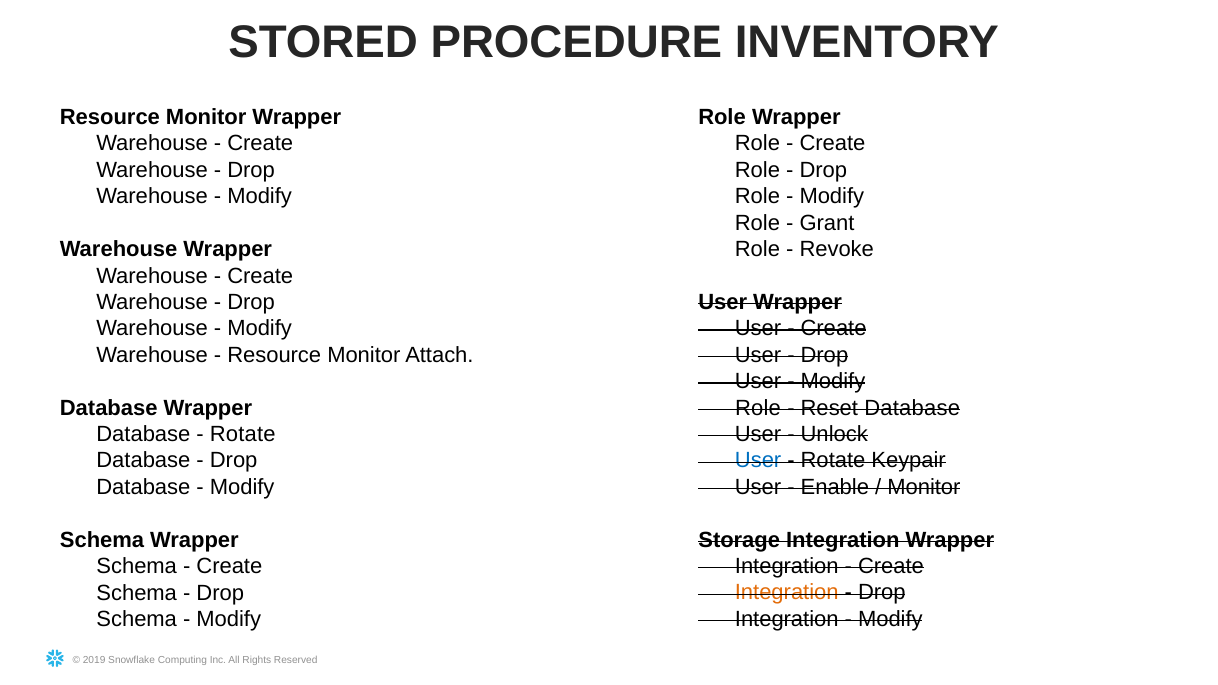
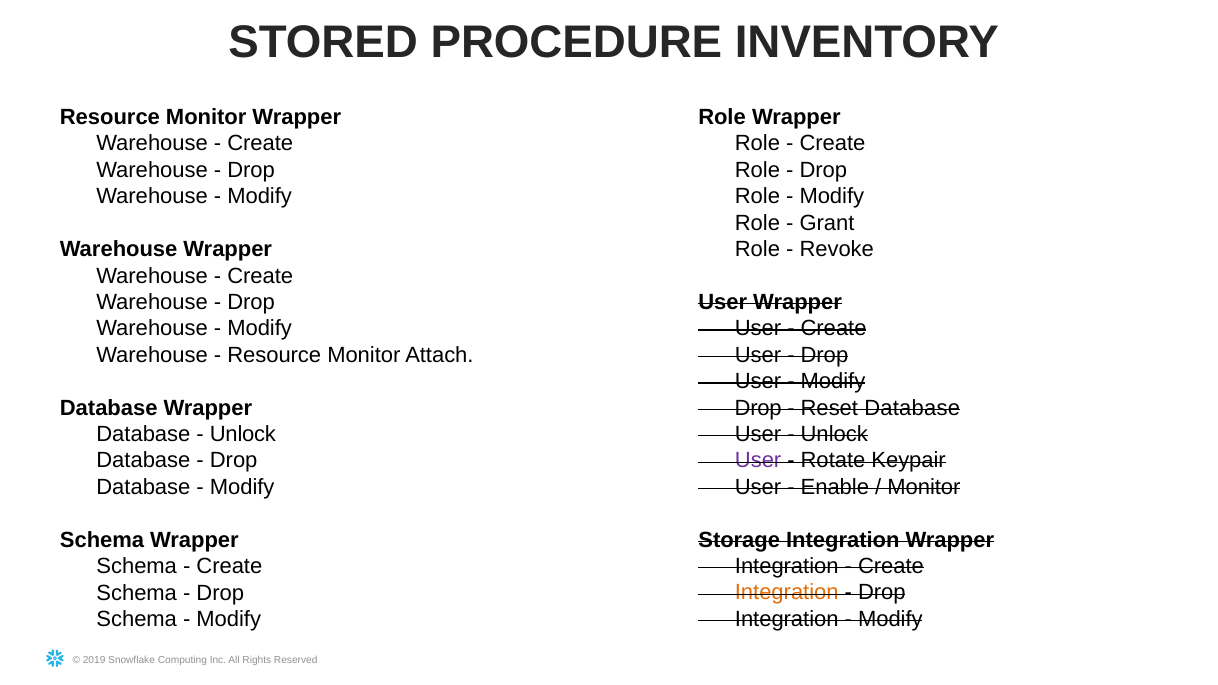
Role: Role -> Drop (758, 408)
Rotate: Rotate -> Unlock (243, 434)
User colour: blue -> purple (758, 461)
